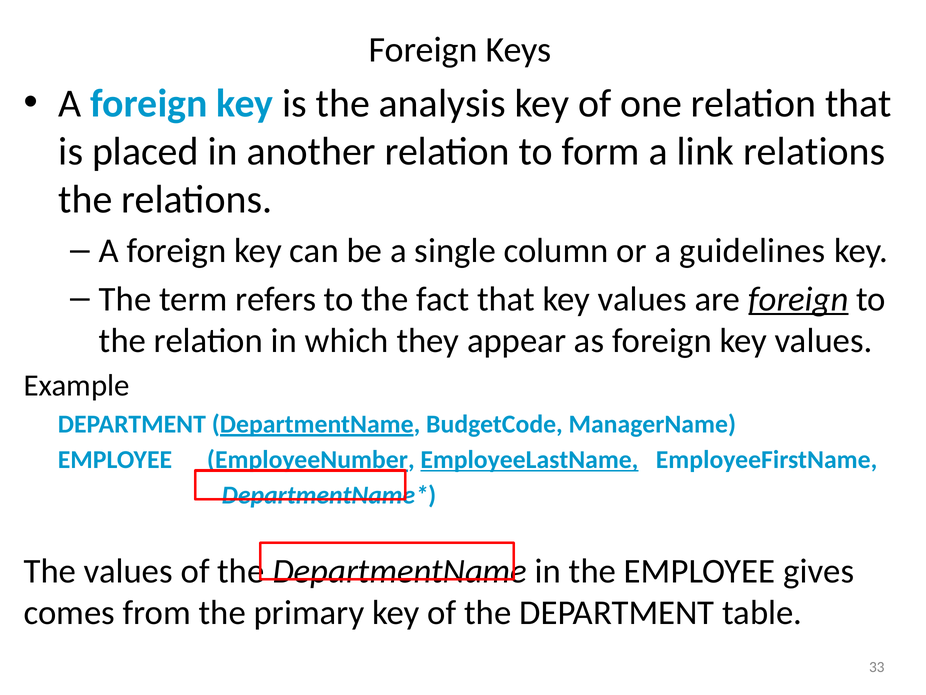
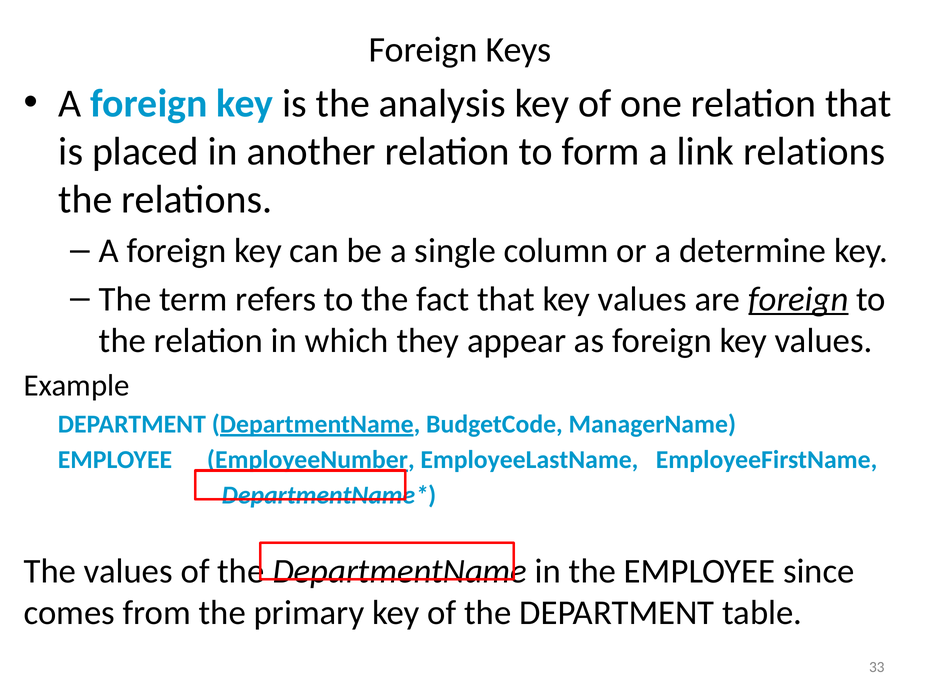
guidelines: guidelines -> determine (753, 251)
EmployeeLastName underline: present -> none (529, 459)
gives: gives -> since (819, 571)
